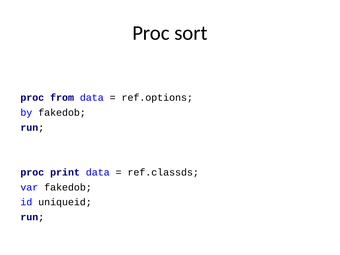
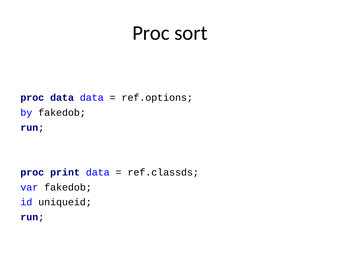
proc from: from -> data (62, 98)
